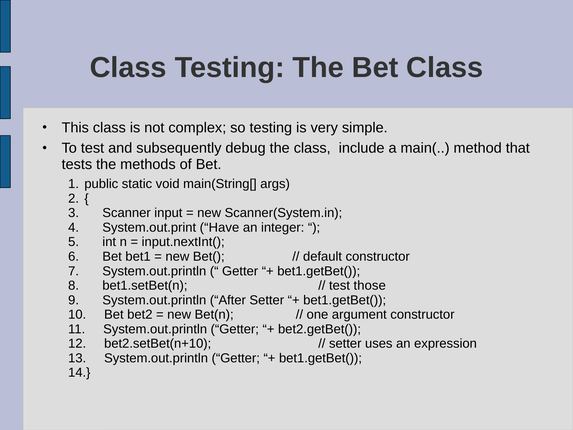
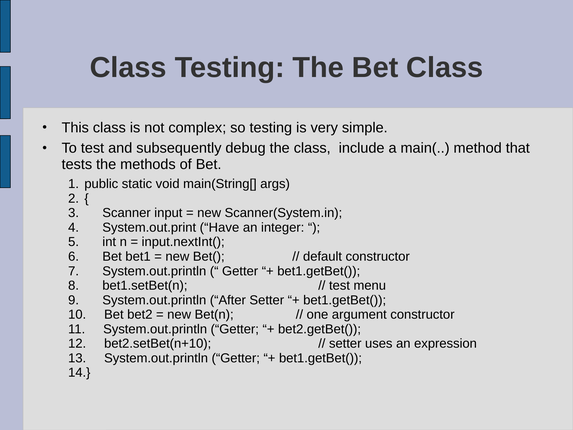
those: those -> menu (370, 285)
